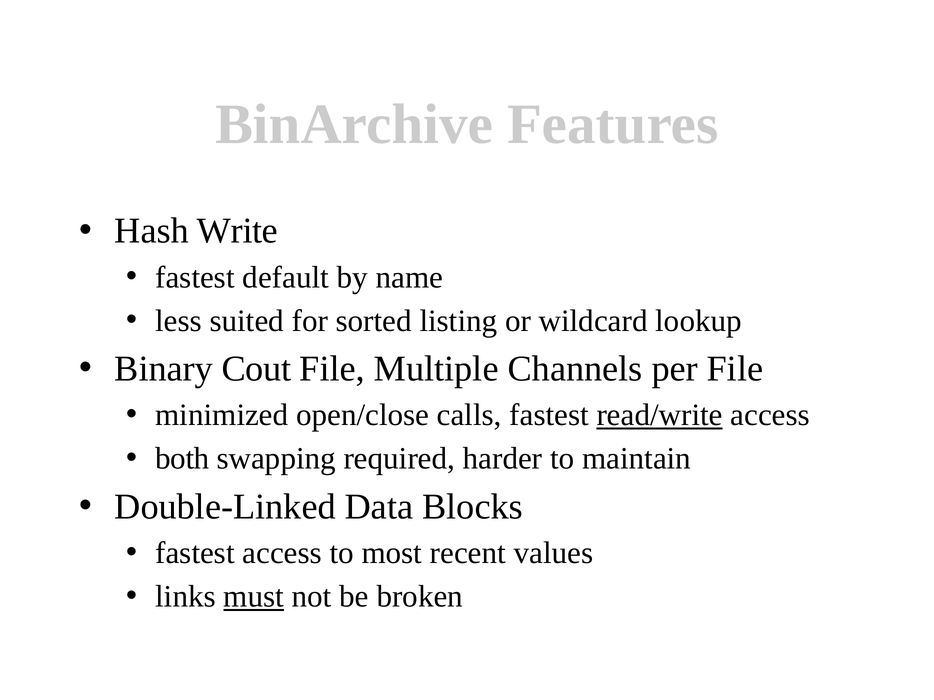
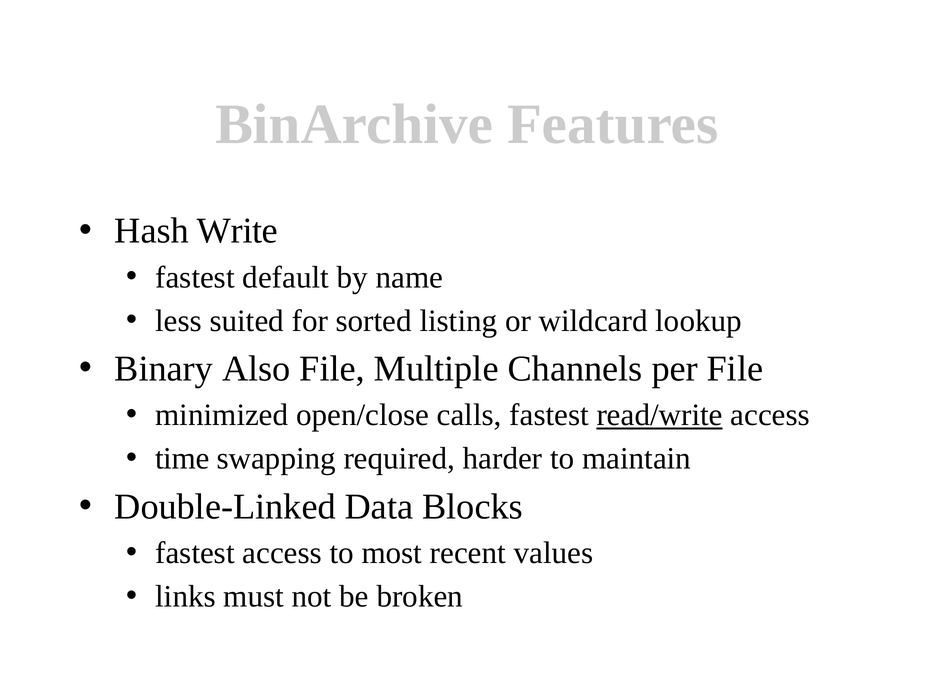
Cout: Cout -> Also (256, 369)
both: both -> time (182, 459)
must underline: present -> none (254, 597)
